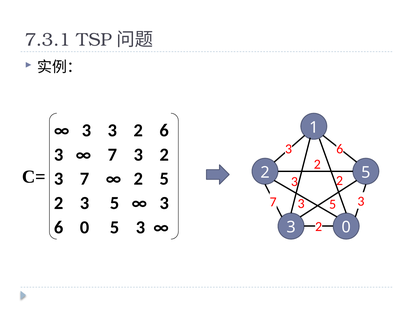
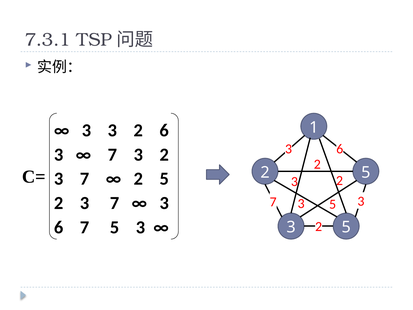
5: 5 -> 7 (115, 203)
0: 0 -> 7 (84, 227)
3 0: 0 -> 5 (346, 227)
